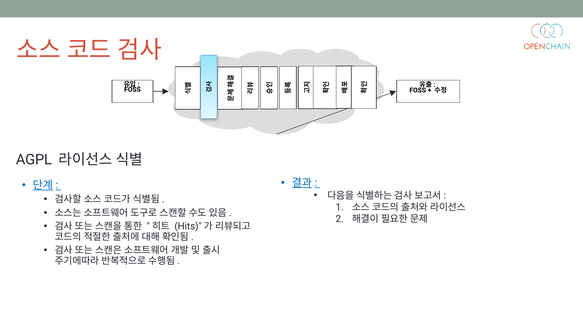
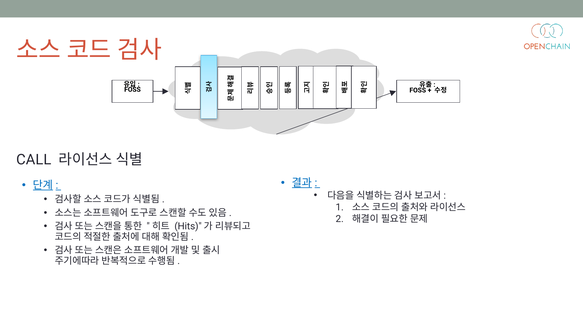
AGPL: AGPL -> CALL (34, 160)
